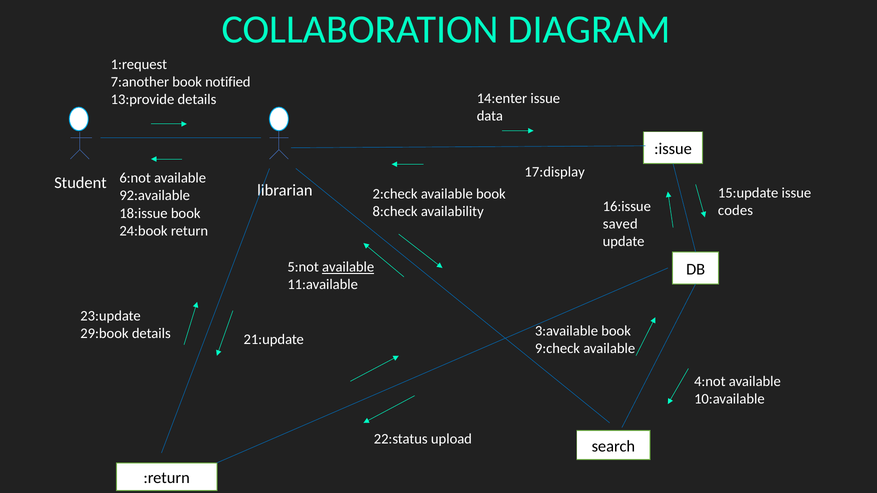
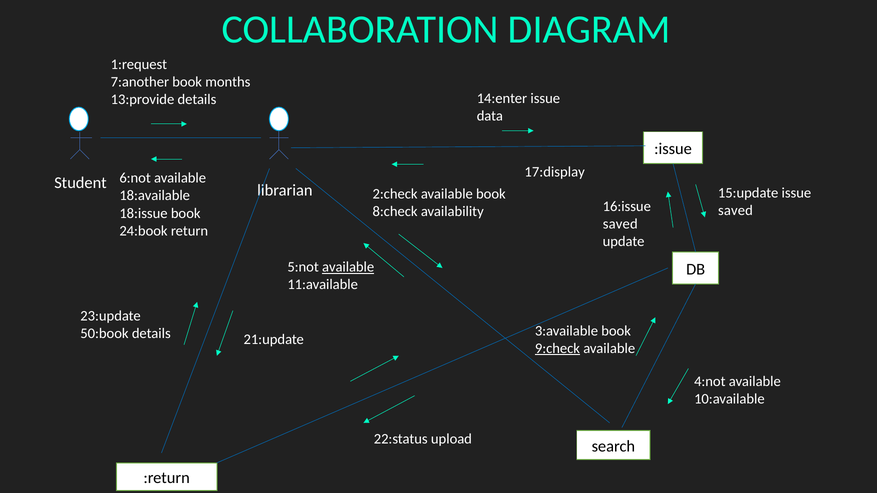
notified: notified -> months (228, 82)
92:available: 92:available -> 18:available (155, 196)
codes: codes -> saved (736, 210)
29:book: 29:book -> 50:book (104, 334)
9:check underline: none -> present (557, 348)
